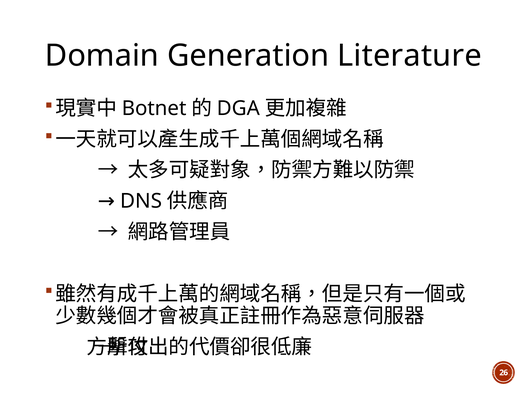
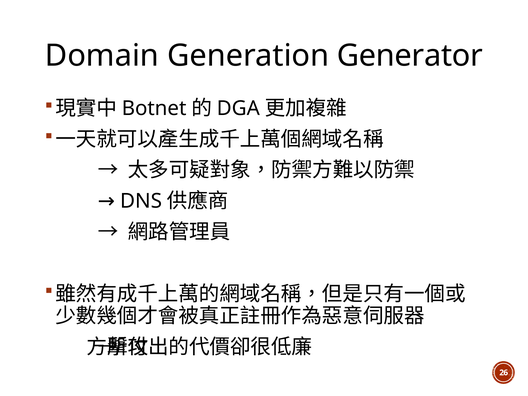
Literature: Literature -> Generator (410, 56)
